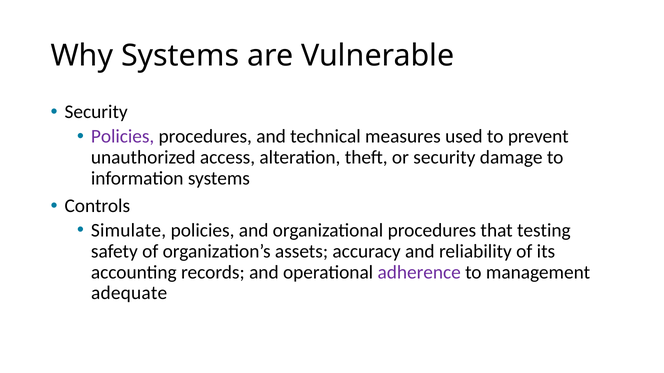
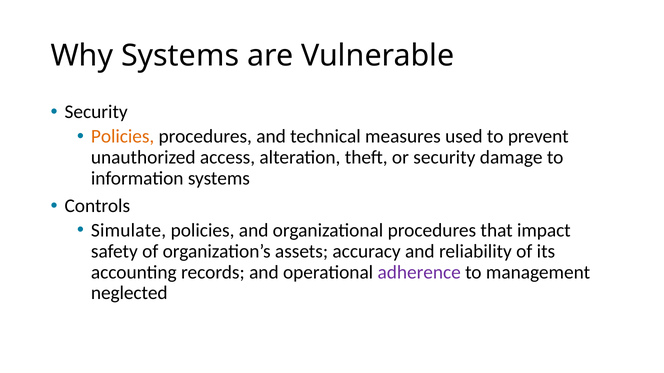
Policies colour: purple -> orange (123, 137)
testing: testing -> impact (544, 231)
adequate: adequate -> neglected (129, 293)
